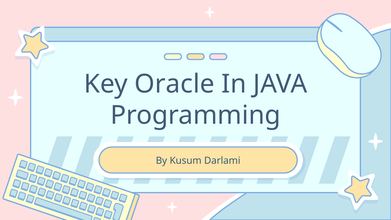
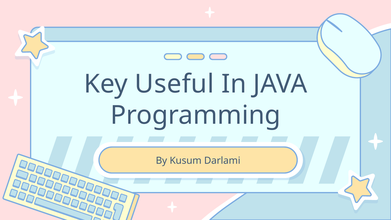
Oracle: Oracle -> Useful (174, 84)
